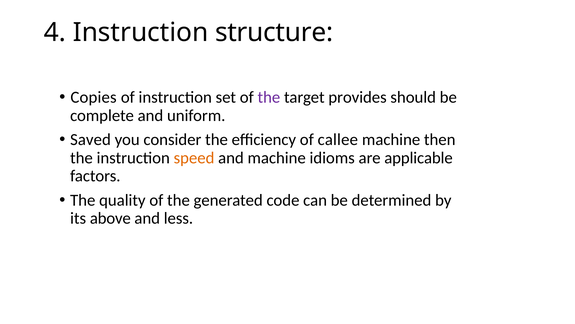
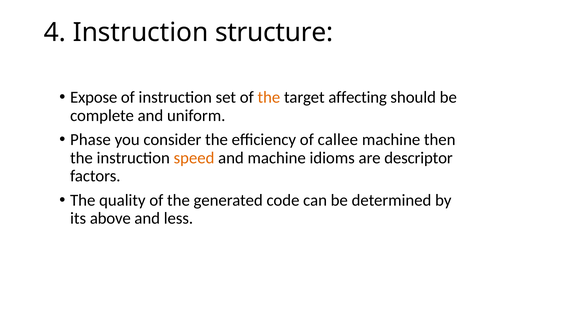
Copies: Copies -> Expose (94, 97)
the colour: purple -> orange (269, 97)
provides: provides -> affecting (358, 97)
Saved: Saved -> Phase (90, 139)
applicable: applicable -> descriptor (419, 158)
